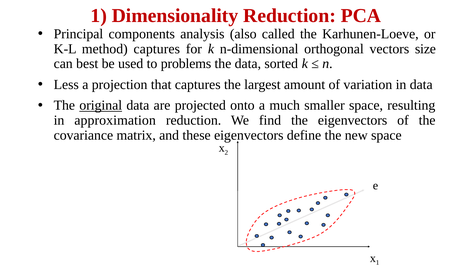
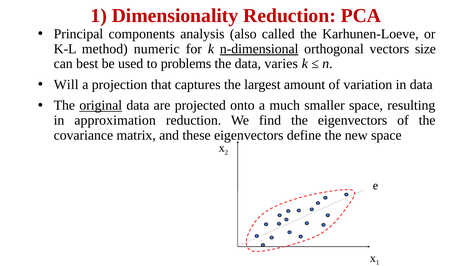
method captures: captures -> numeric (157, 49)
n-dimensional underline: none -> present (259, 49)
sorted: sorted -> varies (281, 64)
Less: Less -> Will (66, 84)
